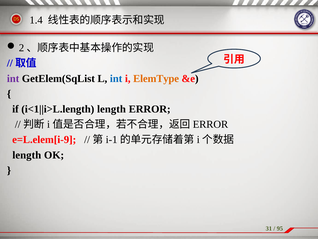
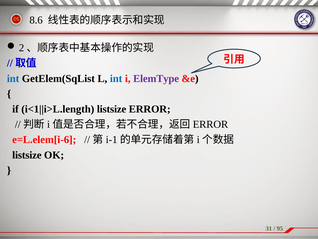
1.4: 1.4 -> 8.6 (36, 20)
int colour: purple -> blue (13, 78)
ElemType colour: orange -> purple (156, 78)
length: length -> listsize (112, 109)
e=L.elem[i-9: e=L.elem[i-9 -> e=L.elem[i-6 (44, 139)
length: length -> listsize (27, 155)
